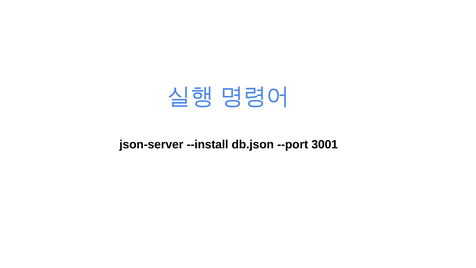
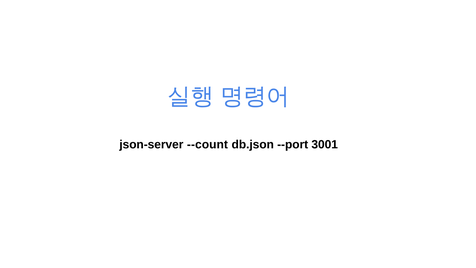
--install: --install -> --count (207, 145)
